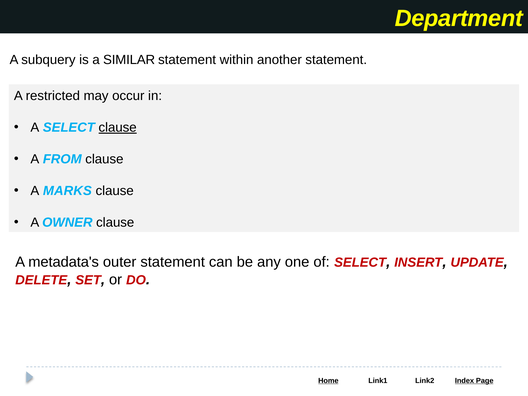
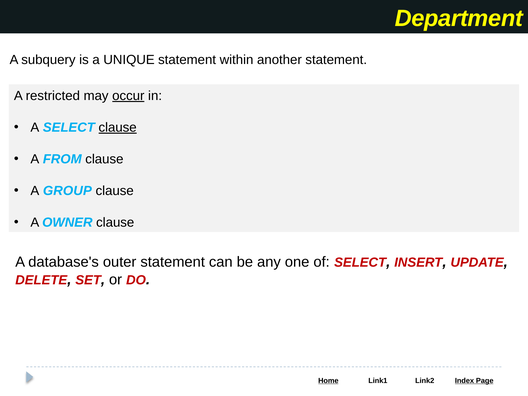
SIMILAR: SIMILAR -> UNIQUE (129, 60)
occur underline: none -> present (128, 96)
MARKS: MARKS -> GROUP (67, 191)
metadata's: metadata's -> database's (64, 262)
